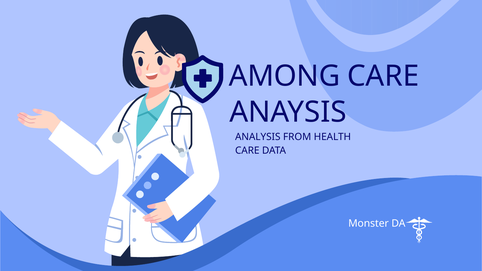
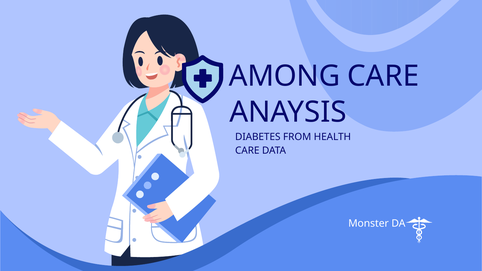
ANALYSIS: ANALYSIS -> DIABETES (258, 137)
